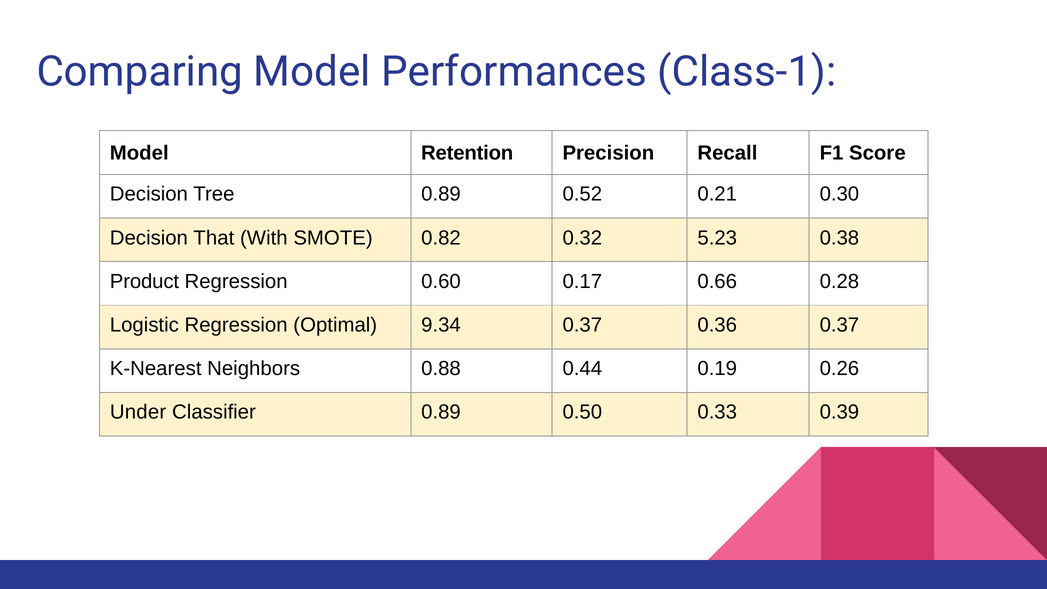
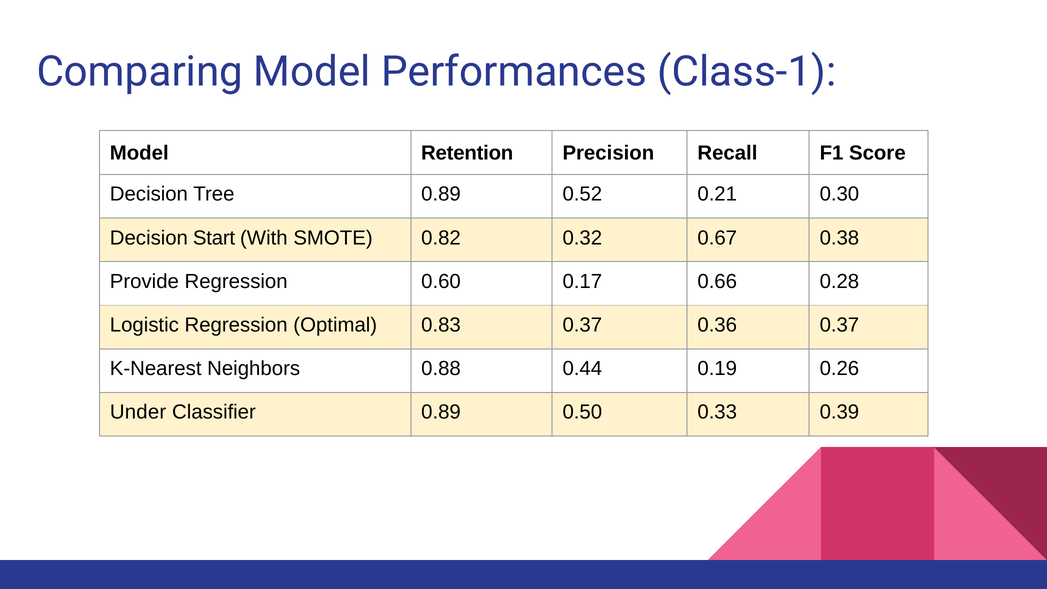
That: That -> Start (214, 238)
5.23: 5.23 -> 0.67 (717, 238)
Product: Product -> Provide (144, 281)
9.34: 9.34 -> 0.83 (441, 325)
